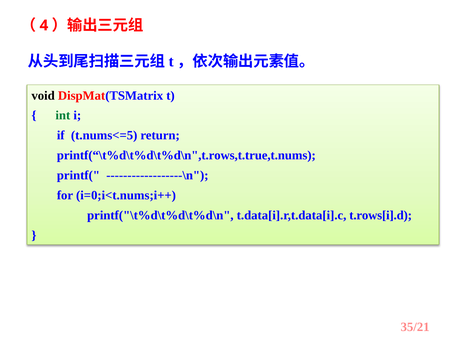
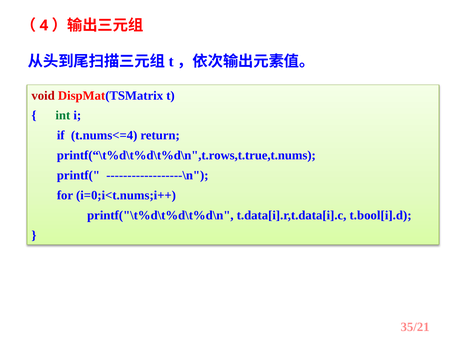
void colour: black -> red (43, 96)
t.nums<=5: t.nums<=5 -> t.nums<=4 (104, 136)
t.rows[i].d: t.rows[i].d -> t.bool[i].d (381, 216)
